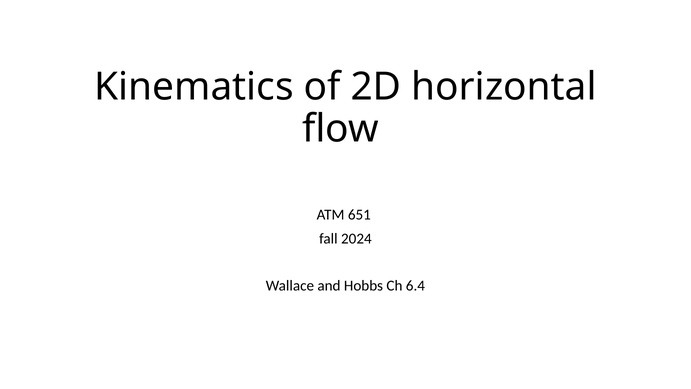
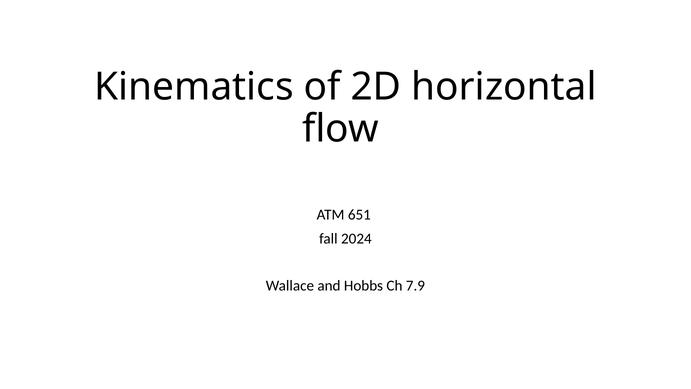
6.4: 6.4 -> 7.9 (415, 285)
